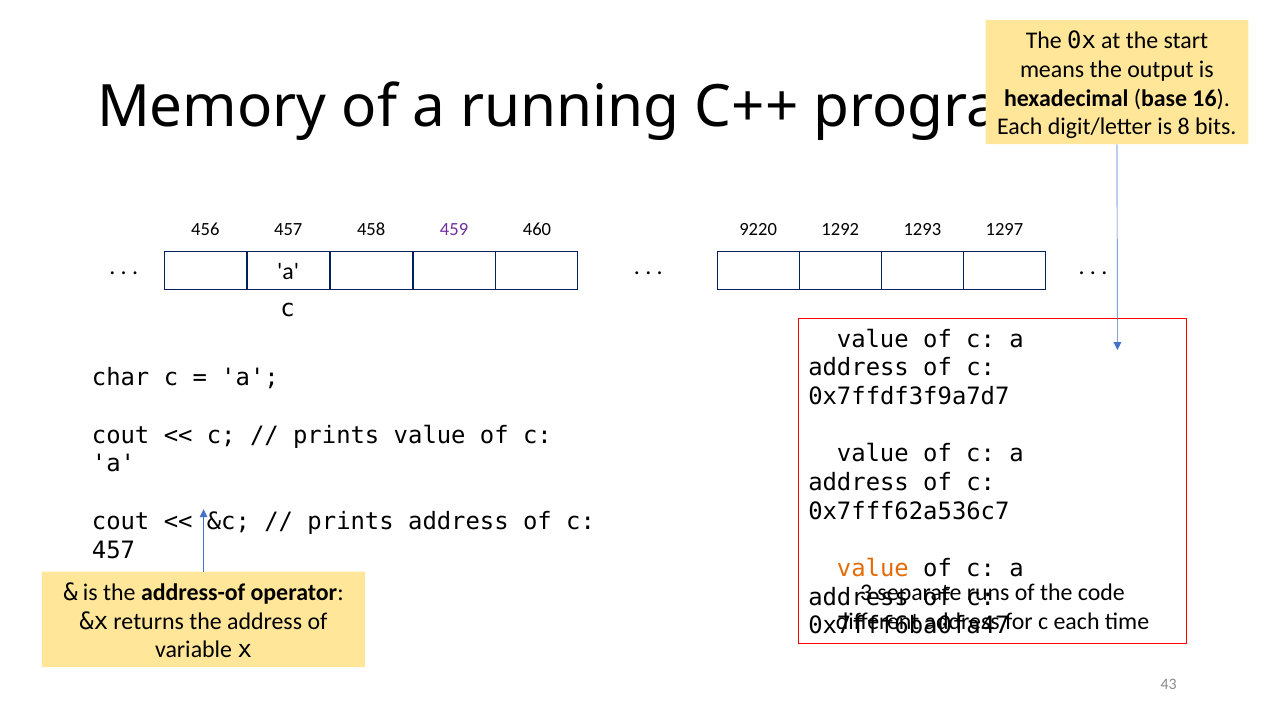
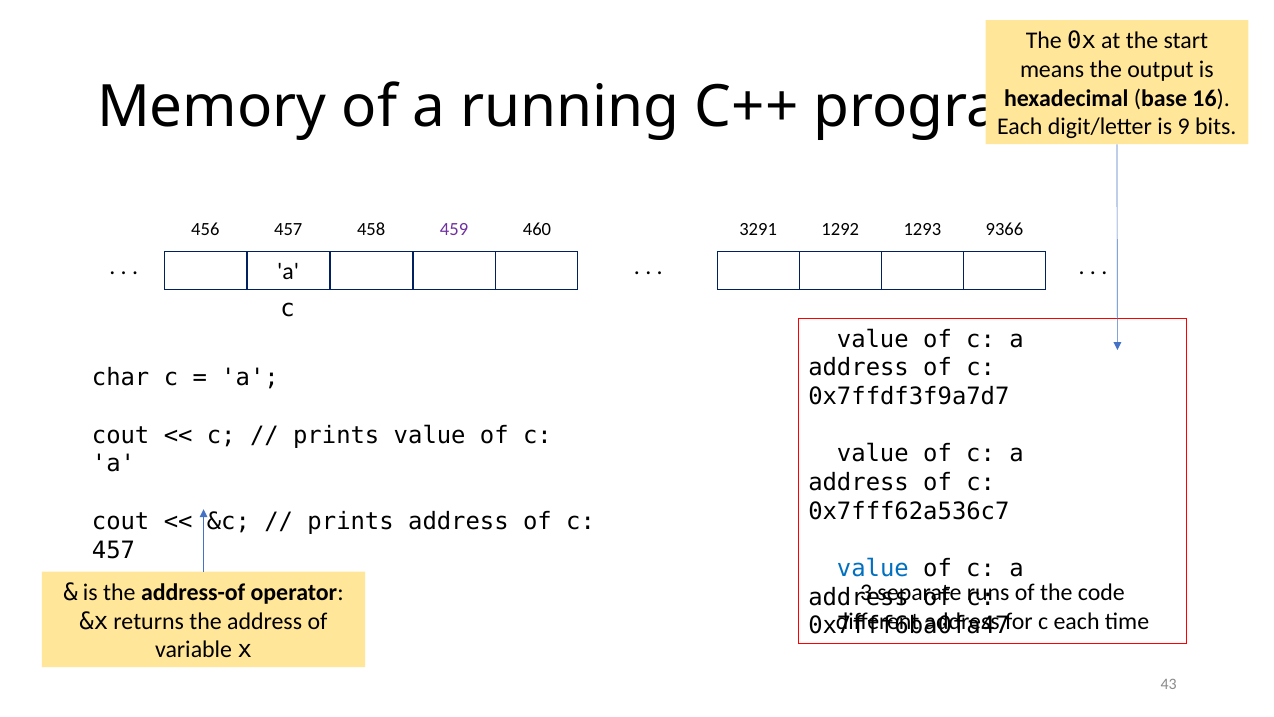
8: 8 -> 9 (1184, 127)
9220: 9220 -> 3291 (758, 229)
1297: 1297 -> 9366 (1004, 229)
value colour: orange -> blue (873, 568)
